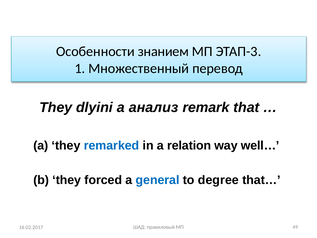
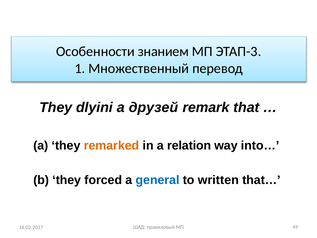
анализ: анализ -> друзей (154, 107)
remarked colour: blue -> orange (112, 145)
well…: well… -> into… (260, 145)
degree: degree -> written (218, 180)
